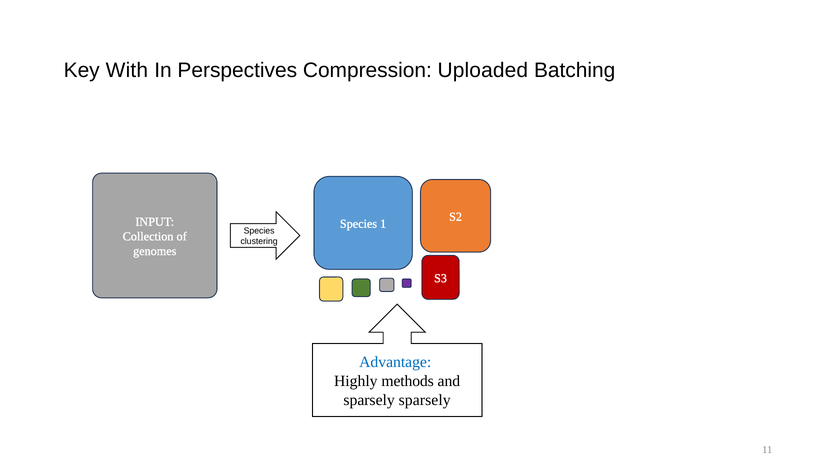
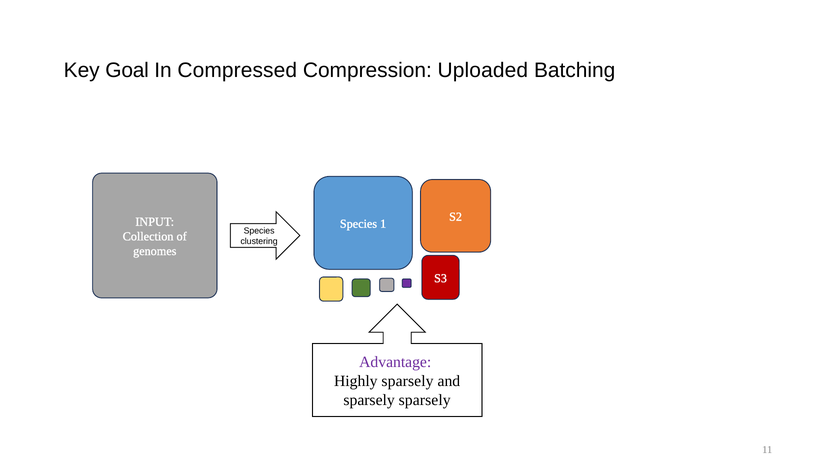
With: With -> Goal (127, 70)
Perspectives: Perspectives -> Compressed (237, 70)
Advantage colour: blue -> purple (395, 362)
Highly methods: methods -> sparsely (408, 380)
